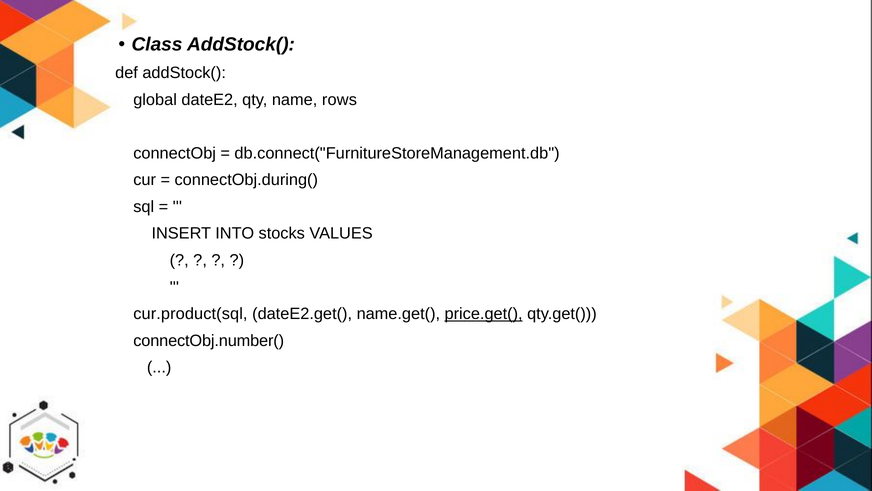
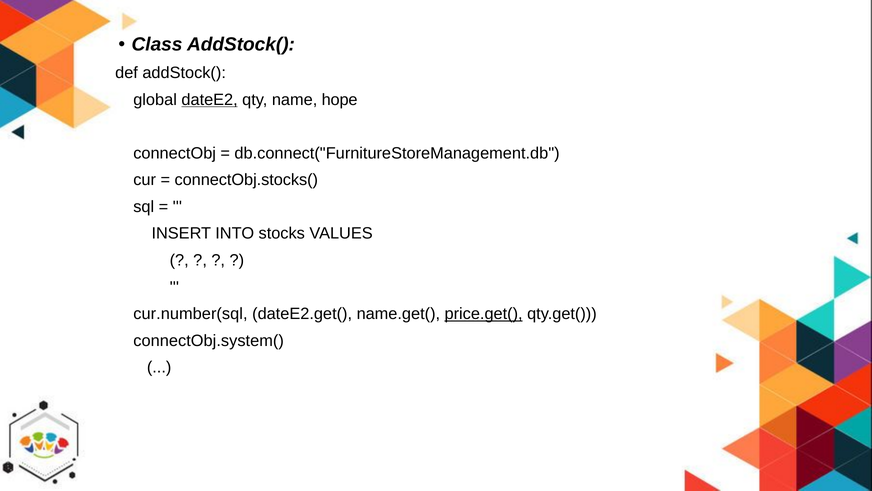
dateE2 underline: none -> present (210, 100)
rows: rows -> hope (340, 100)
connectObj.during(: connectObj.during( -> connectObj.stocks( (246, 180)
cur.product(sql: cur.product(sql -> cur.number(sql (190, 314)
connectObj.number(: connectObj.number( -> connectObj.system( (209, 340)
